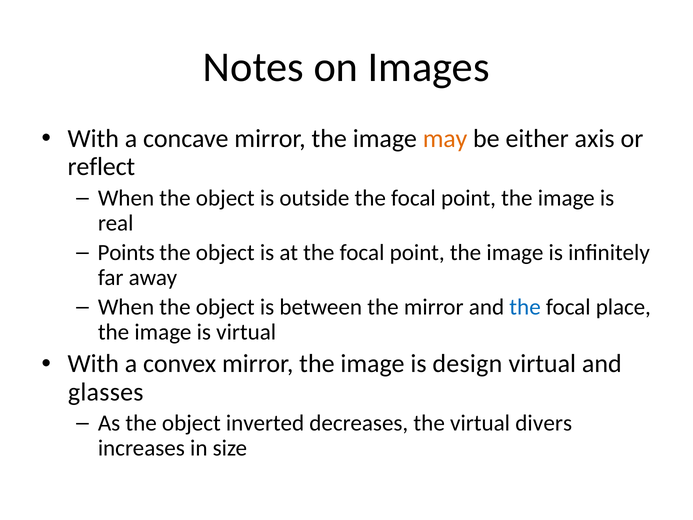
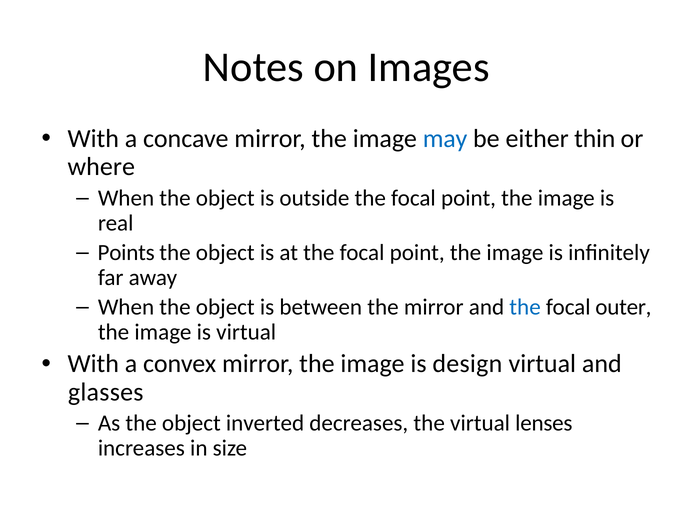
may colour: orange -> blue (445, 139)
axis: axis -> thin (595, 139)
reflect: reflect -> where (101, 167)
place: place -> outer (623, 307)
divers: divers -> lenses (544, 423)
